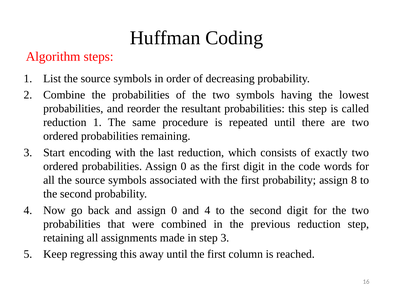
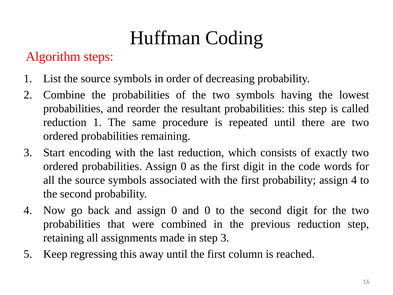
assign 8: 8 -> 4 (354, 180)
and 4: 4 -> 0 (207, 210)
